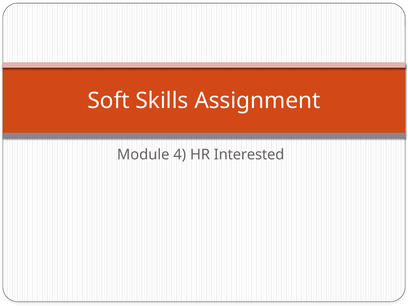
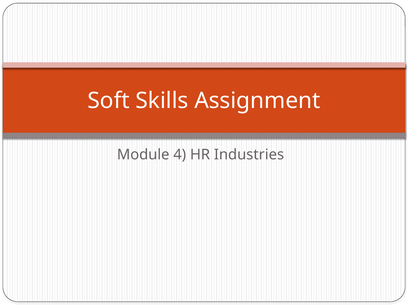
Interested: Interested -> Industries (249, 155)
